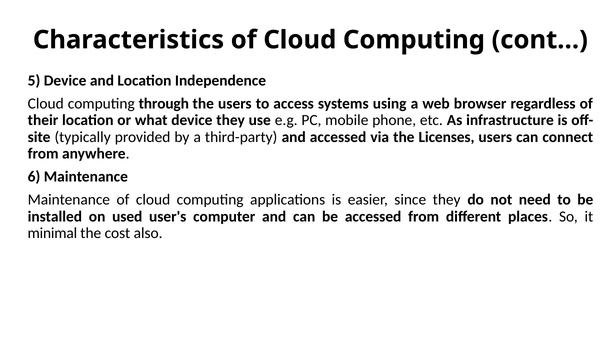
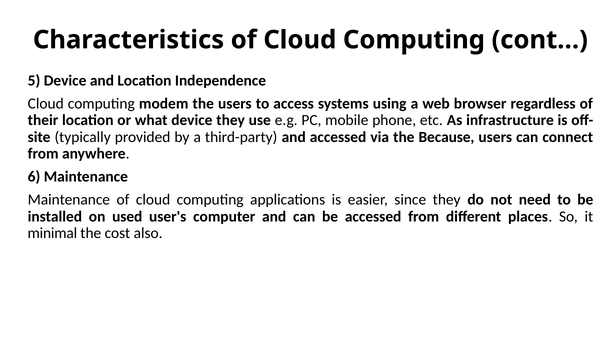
through: through -> modem (164, 104)
Licenses: Licenses -> Because (447, 137)
